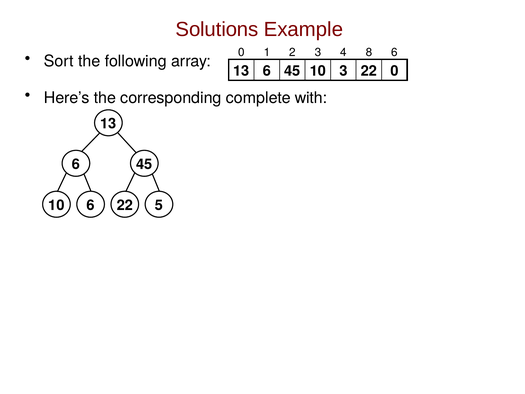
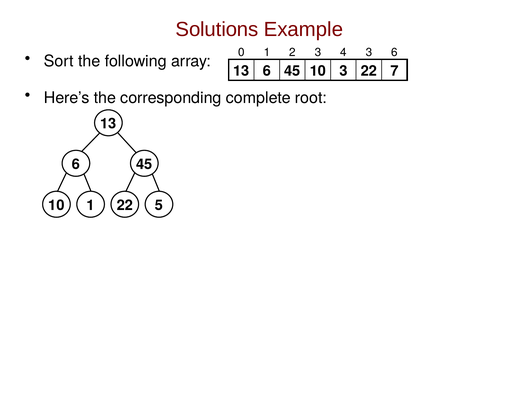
4 8: 8 -> 3 (369, 52)
22 0: 0 -> 7 (394, 71)
with: with -> root (311, 98)
10 6: 6 -> 1 (91, 205)
